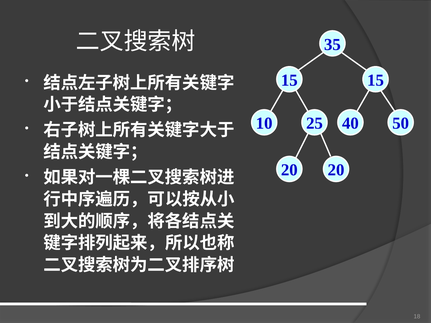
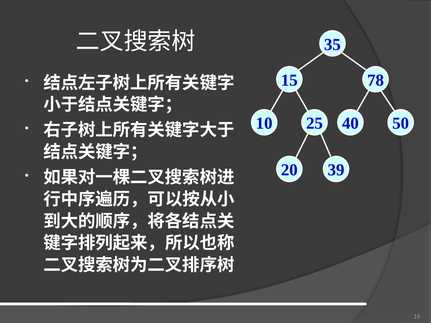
15 15: 15 -> 78 (376, 80)
20 20: 20 -> 39 (336, 170)
